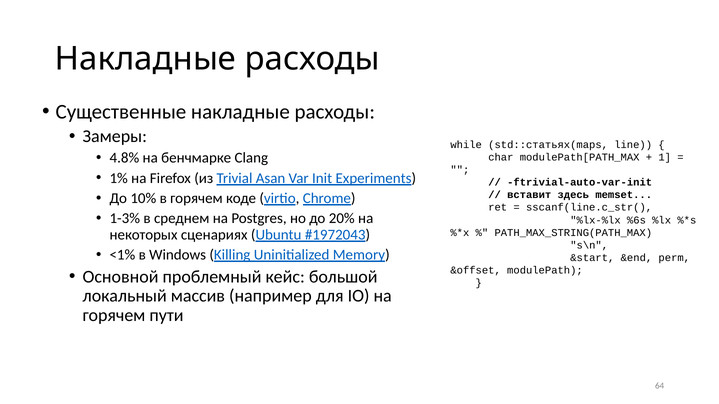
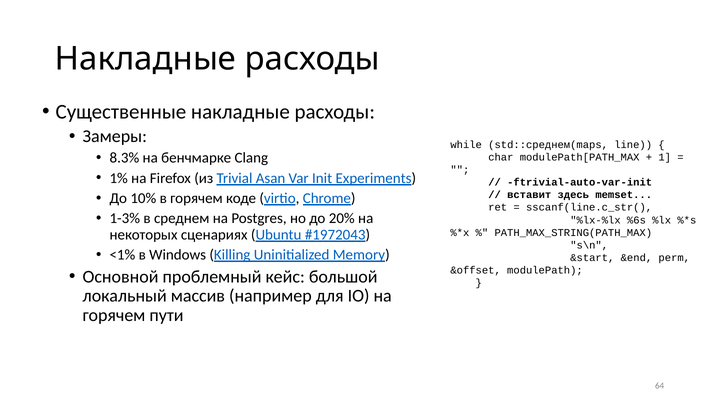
std::статьях(maps: std::статьях(maps -> std::среднем(maps (548, 145)
4.8%: 4.8% -> 8.3% (124, 158)
